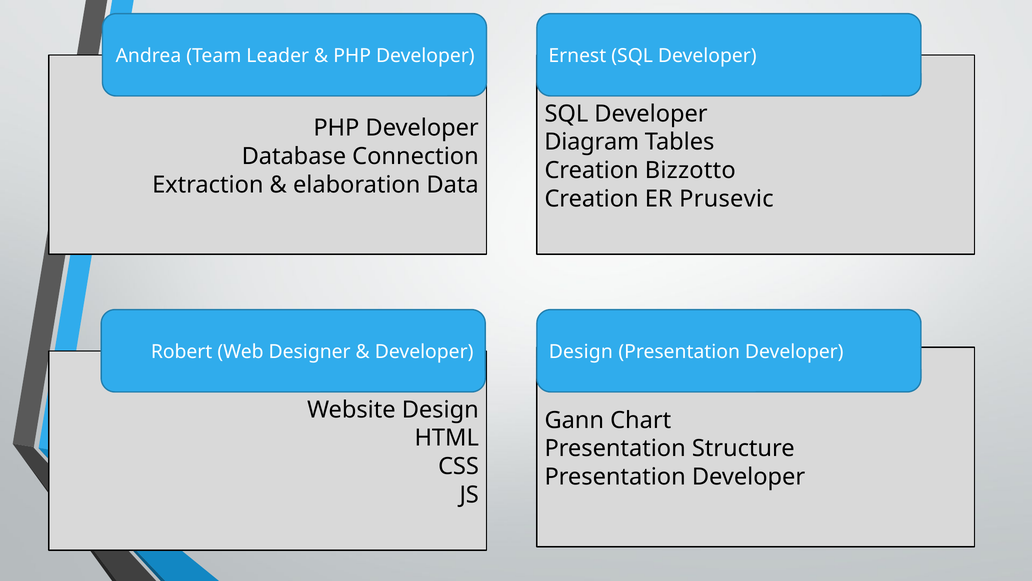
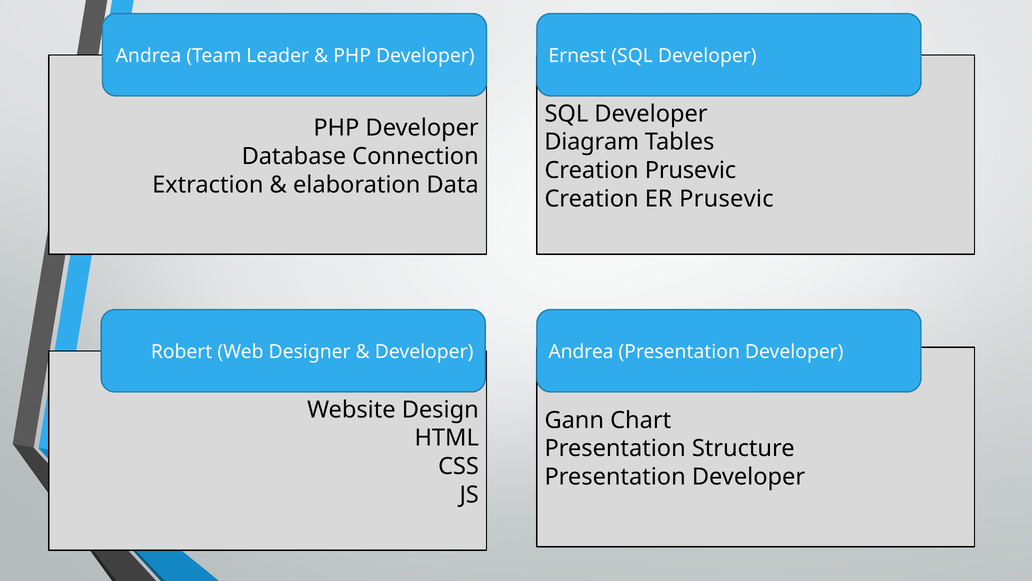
Creation Bizzotto: Bizzotto -> Prusevic (690, 170)
Design: Design -> Andrea (581, 352)
